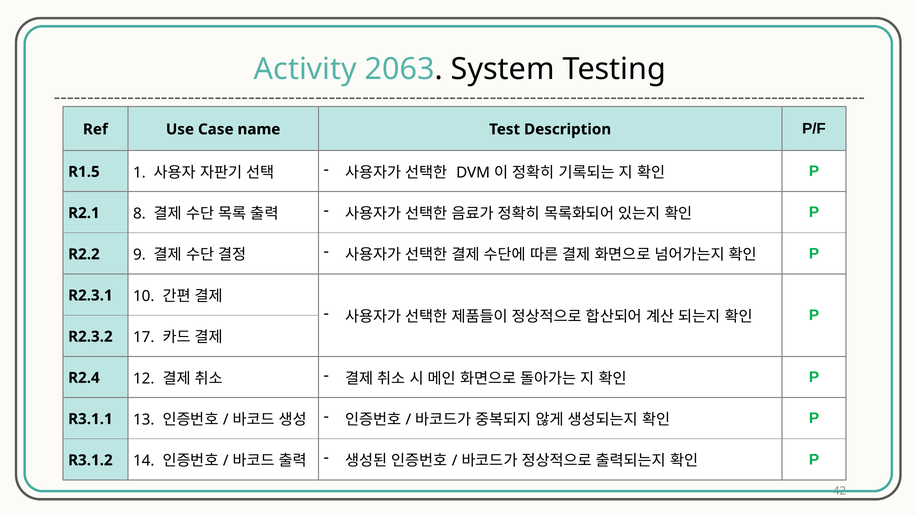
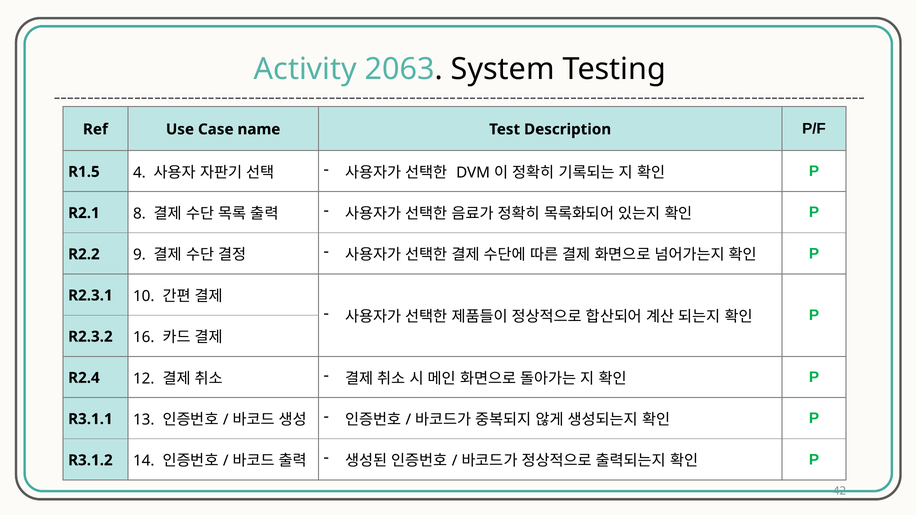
1: 1 -> 4 (139, 173)
17: 17 -> 16 (144, 337)
